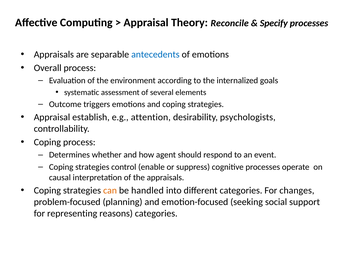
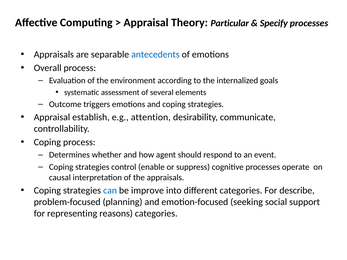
Reconcile: Reconcile -> Particular (230, 23)
psychologists: psychologists -> communicate (248, 117)
can colour: orange -> blue (110, 191)
handled: handled -> improve (147, 191)
changes: changes -> describe (297, 191)
